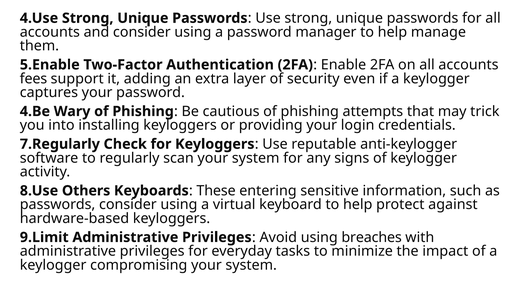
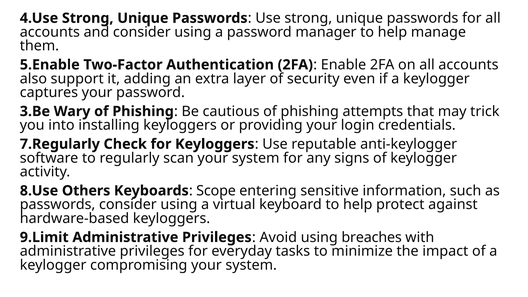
fees: fees -> also (33, 79)
4.Be: 4.Be -> 3.Be (35, 111)
These: These -> Scope (216, 191)
